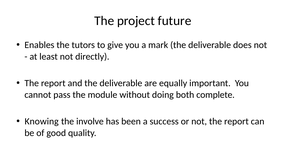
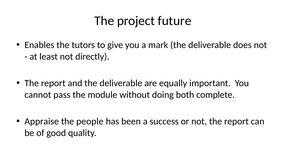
Knowing: Knowing -> Appraise (42, 121)
involve: involve -> people (90, 121)
